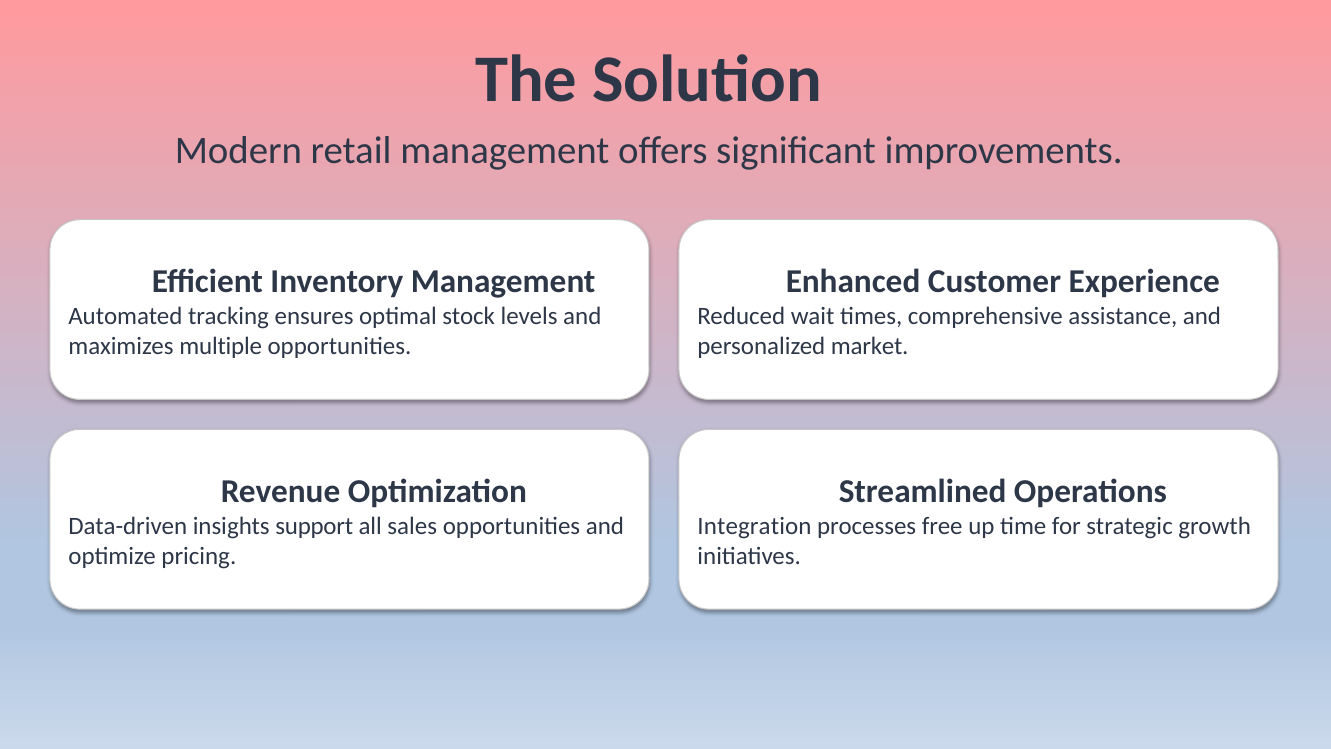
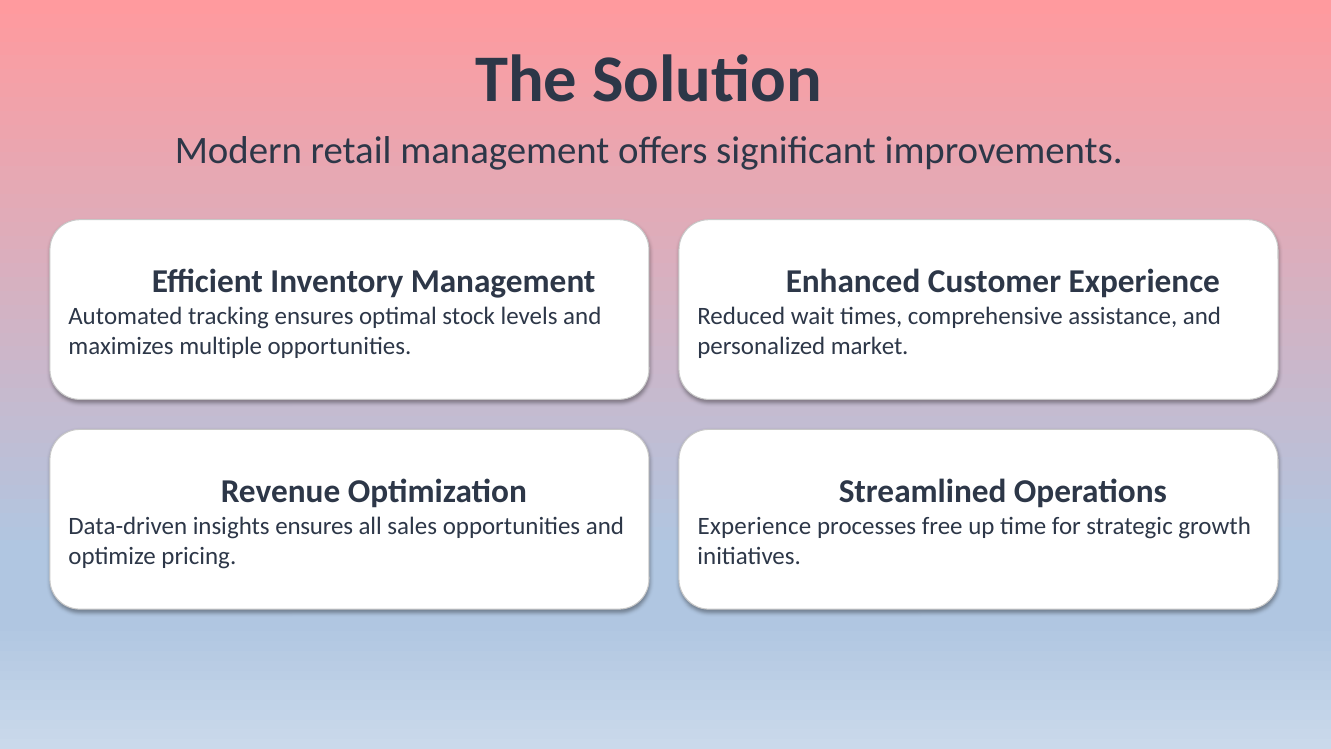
insights support: support -> ensures (314, 526)
Integration: Integration -> Experience (754, 526)
